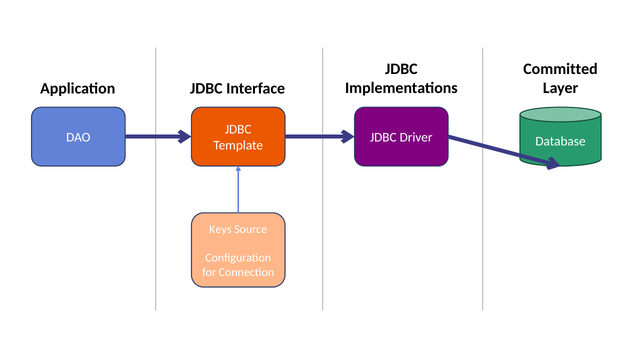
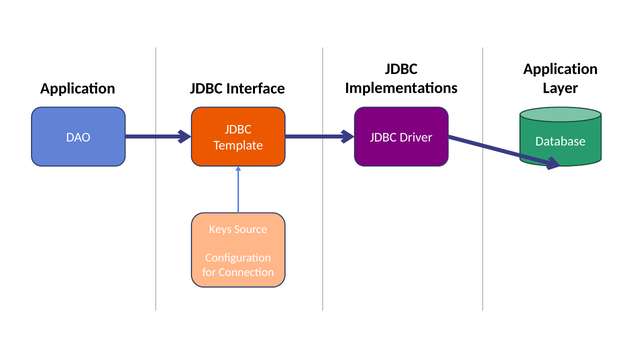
Committed: Committed -> Application (561, 69)
